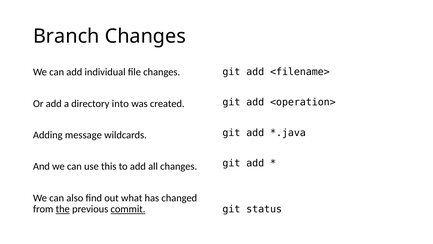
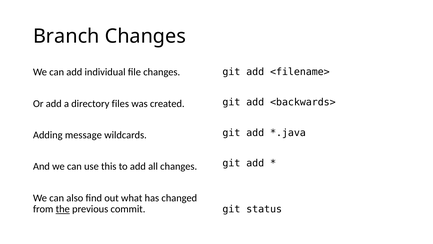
<operation>: <operation> -> <backwards> (303, 102)
into: into -> files (120, 103)
commit underline: present -> none (128, 209)
